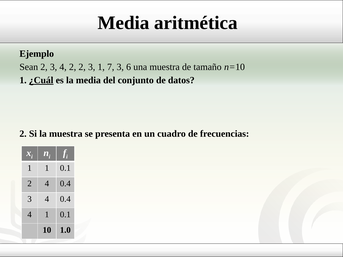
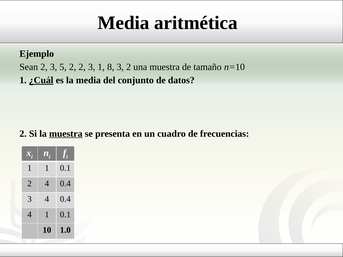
2 3 4: 4 -> 5 (63, 67)
7: 7 -> 8 (111, 67)
3 6: 6 -> 2 (129, 67)
muestra underline: none -> present (66, 134)
